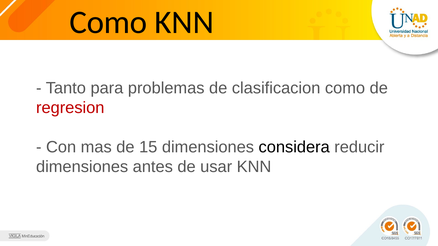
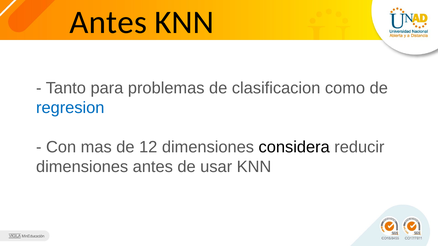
Como: Como -> Antes (108, 22)
regresion colour: red -> blue (70, 108)
15: 15 -> 12 (148, 147)
